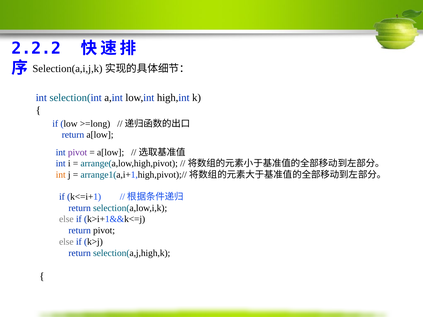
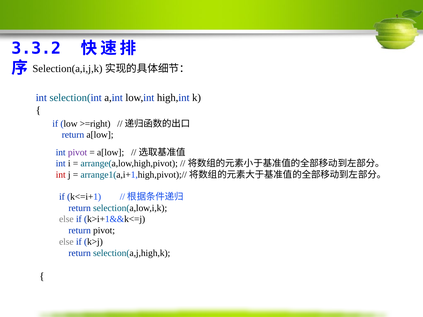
2.2.2: 2.2.2 -> 3.3.2 (36, 48)
>=long: >=long -> >=right (95, 124)
int colour: orange -> red (61, 175)
